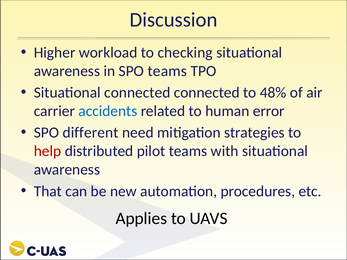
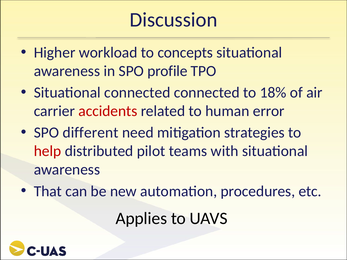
checking: checking -> concepts (185, 53)
SPO teams: teams -> profile (167, 71)
48%: 48% -> 18% (273, 93)
accidents colour: blue -> red (108, 111)
